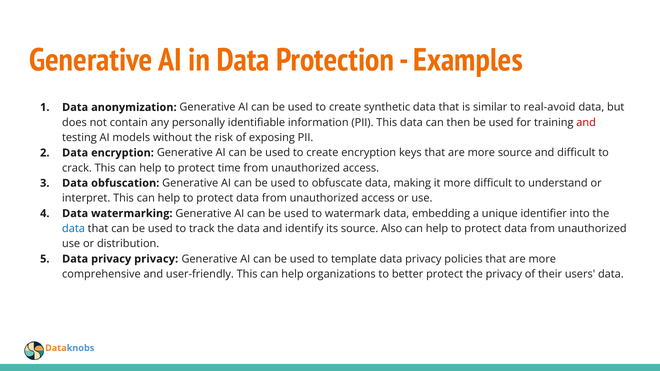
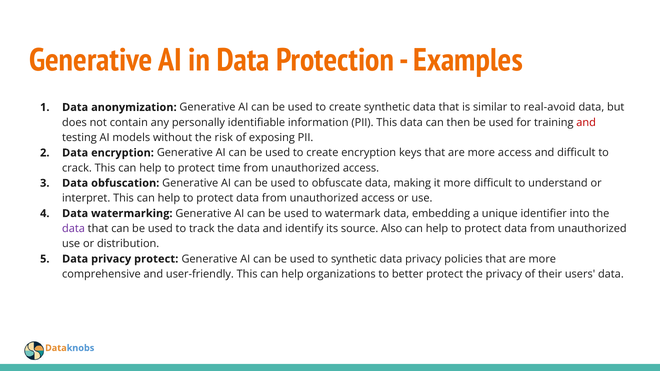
more source: source -> access (515, 153)
data colour: blue -> purple (73, 229)
privacy privacy: privacy -> protect (156, 259)
to template: template -> synthetic (354, 259)
